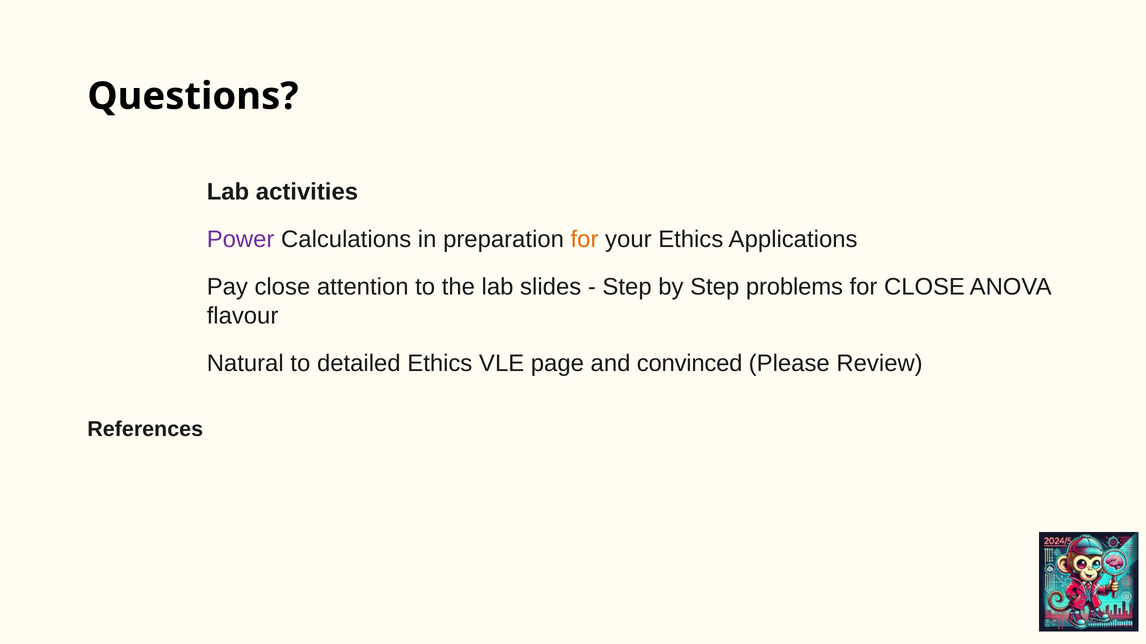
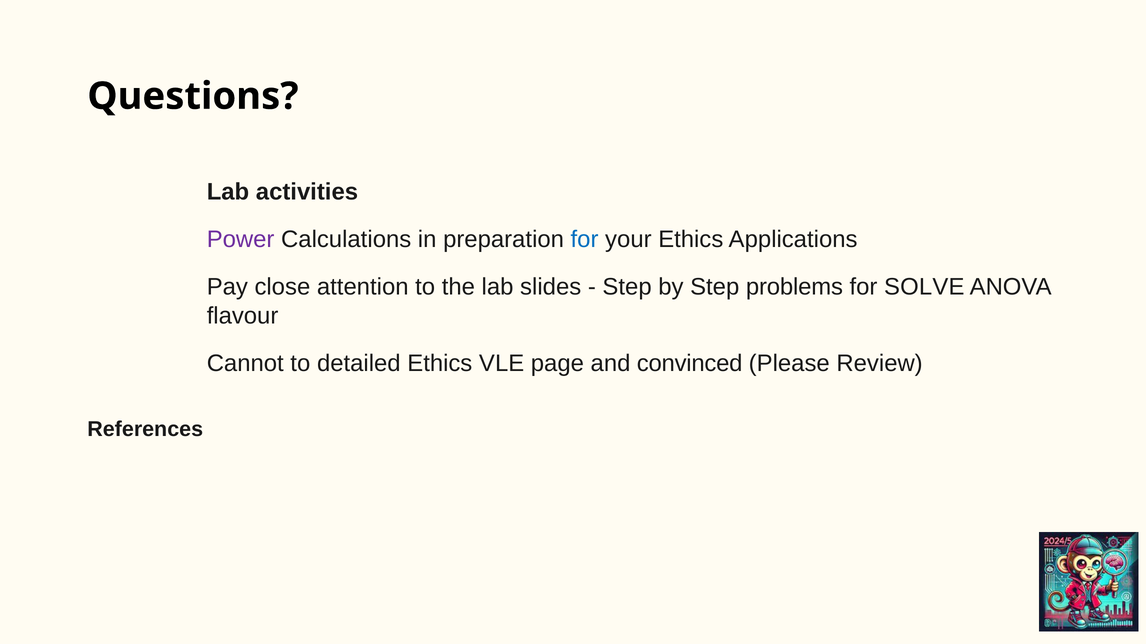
for colour: orange -> blue (585, 240)
for CLOSE: CLOSE -> SOLVE (924, 287)
Natural: Natural -> Cannot (245, 364)
